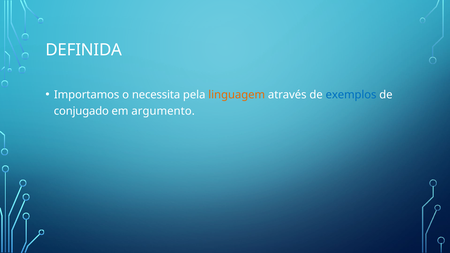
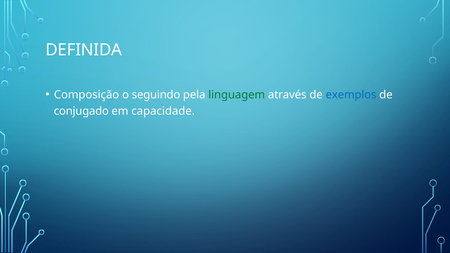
Importamos: Importamos -> Composição (87, 95)
necessita: necessita -> seguindo (156, 95)
linguagem colour: orange -> green (237, 95)
argumento: argumento -> capacidade (163, 111)
